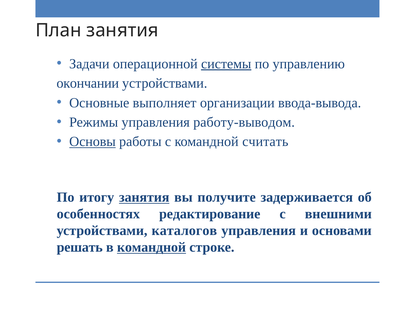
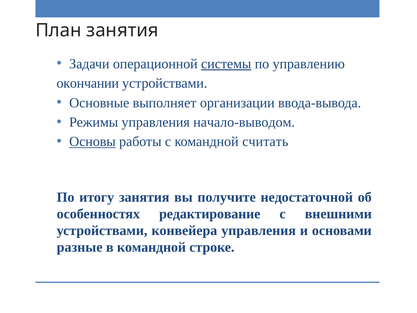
работу-выводом: работу-выводом -> начало-выводом (244, 122)
занятия underline: present -> none (144, 197)
задерживается: задерживается -> недостаточной (307, 197)
каталогов: каталогов -> конвейера (184, 231)
решать: решать -> разные (80, 247)
командной underline: present -> none (152, 247)
